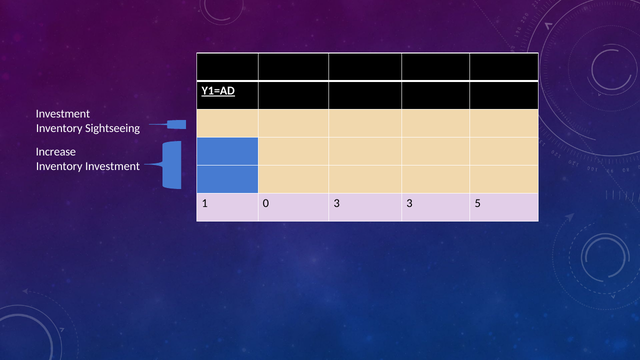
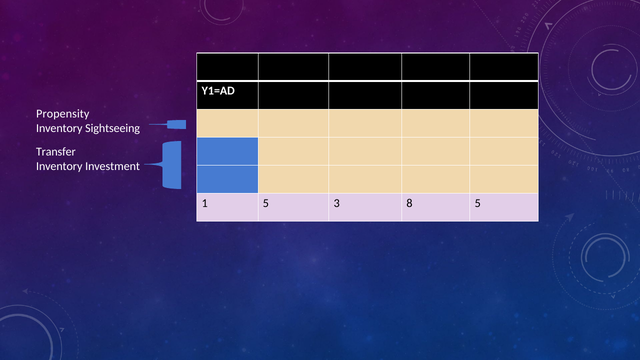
Y1=AD underline: present -> none (218, 91)
Investment: Investment -> Propensity (63, 114)
Increase: Increase -> Transfer (56, 152)
1 0: 0 -> 5 (266, 203)
3 3: 3 -> 8 (410, 203)
